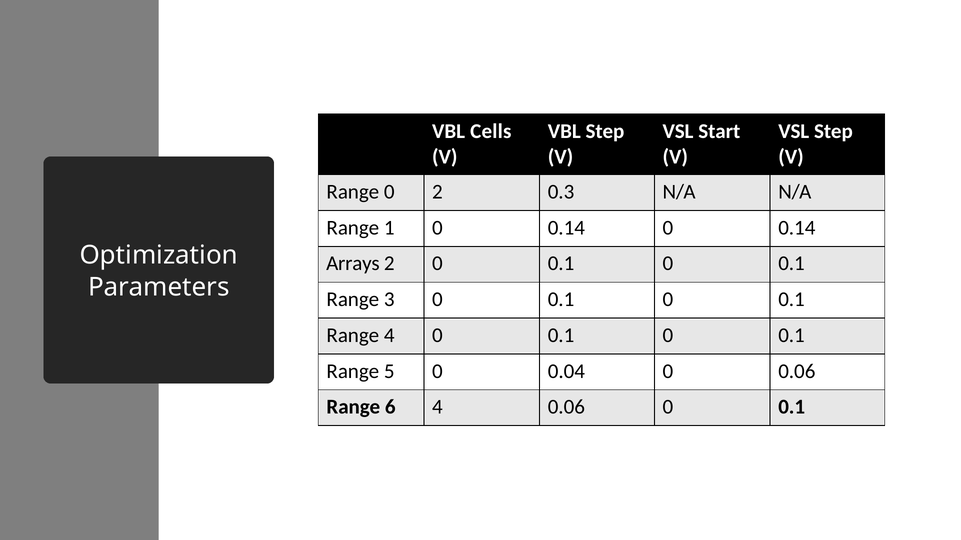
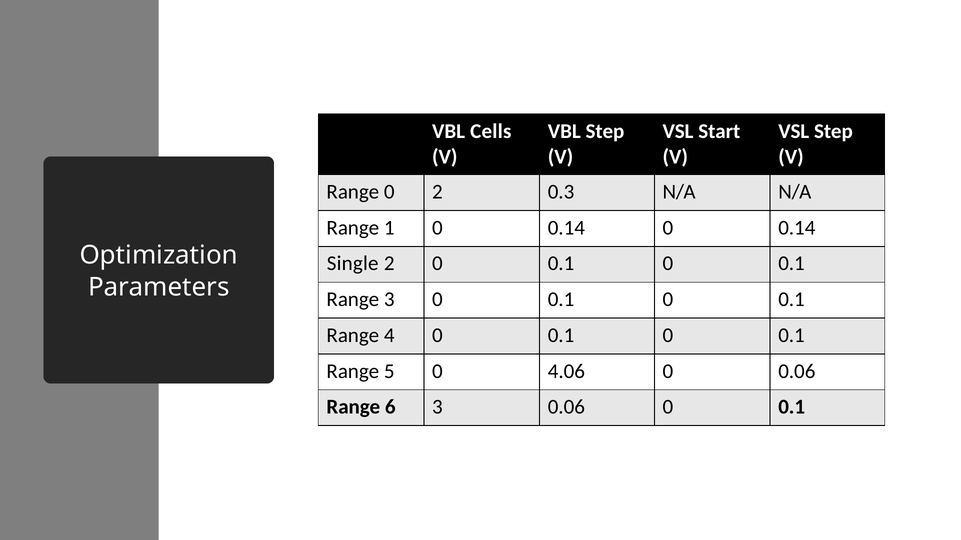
Arrays: Arrays -> Single (353, 264)
0.04: 0.04 -> 4.06 (566, 372)
6 4: 4 -> 3 (437, 407)
